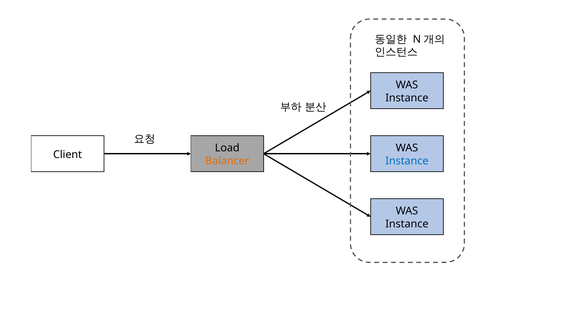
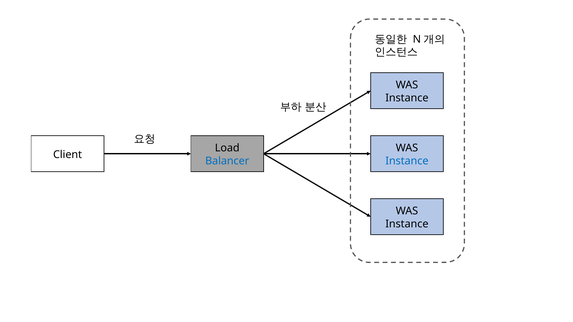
Balancer colour: orange -> blue (227, 161)
